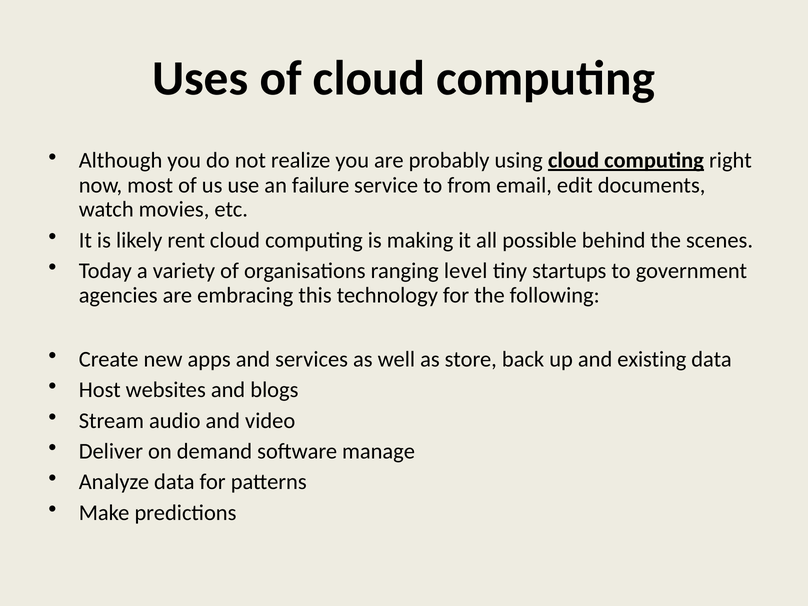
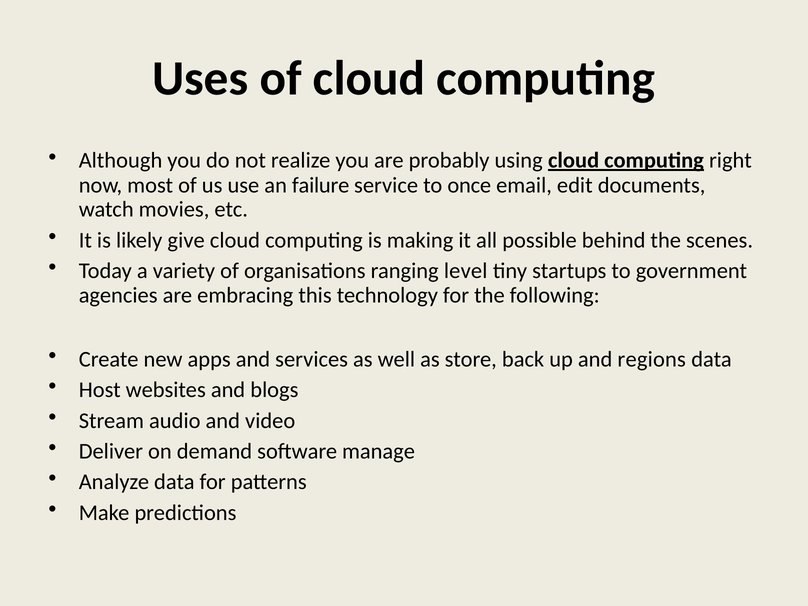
from: from -> once (469, 185)
rent: rent -> give (186, 240)
existing: existing -> regions (652, 359)
